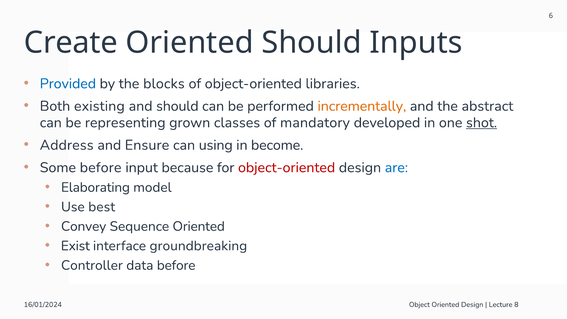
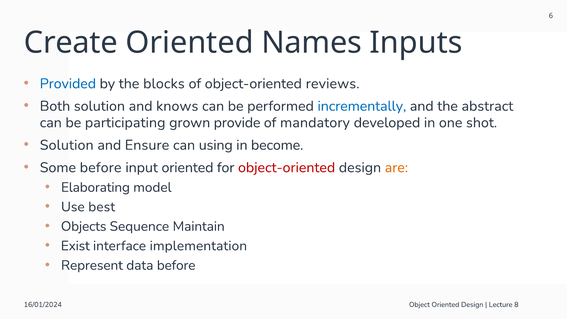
Oriented Should: Should -> Names (312, 43)
libraries: libraries -> reviews (333, 84)
Both existing: existing -> solution (99, 106)
and should: should -> knows (177, 106)
incrementally colour: orange -> blue (362, 106)
representing: representing -> participating (125, 123)
classes: classes -> provide (237, 123)
shot underline: present -> none (482, 123)
Address: Address -> Solution (67, 145)
input because: because -> oriented (187, 167)
are colour: blue -> orange (396, 167)
Convey: Convey -> Objects (84, 226)
Sequence Oriented: Oriented -> Maintain (199, 226)
groundbreaking: groundbreaking -> implementation (198, 246)
Controller: Controller -> Represent (92, 265)
